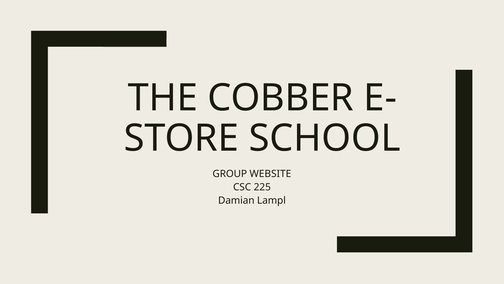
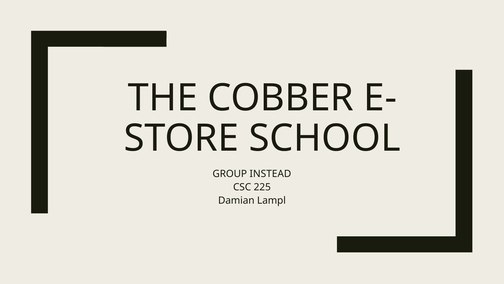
WEBSITE: WEBSITE -> INSTEAD (270, 174)
